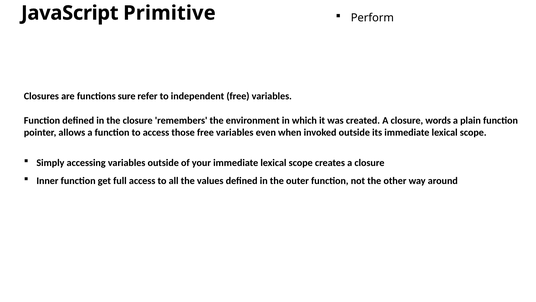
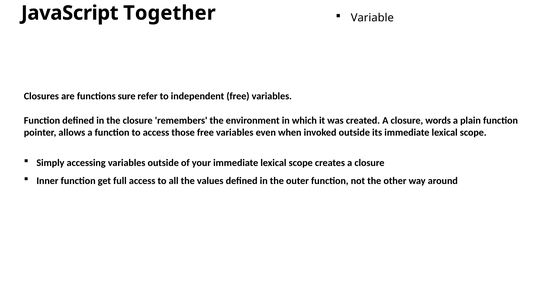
Primitive: Primitive -> Together (169, 13)
Perform: Perform -> Variable (372, 18)
